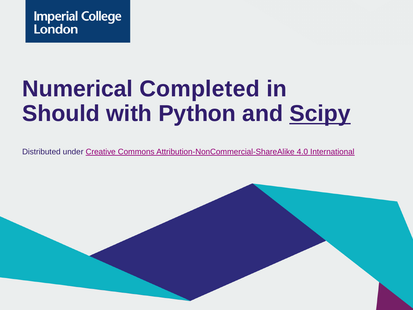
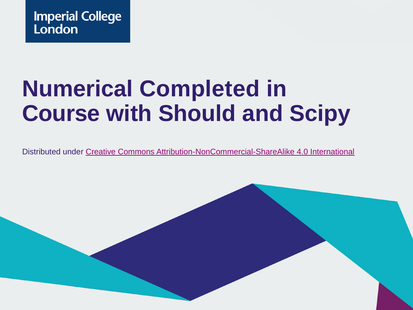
Should: Should -> Course (61, 114)
Python: Python -> Should (197, 114)
Scipy underline: present -> none (320, 114)
